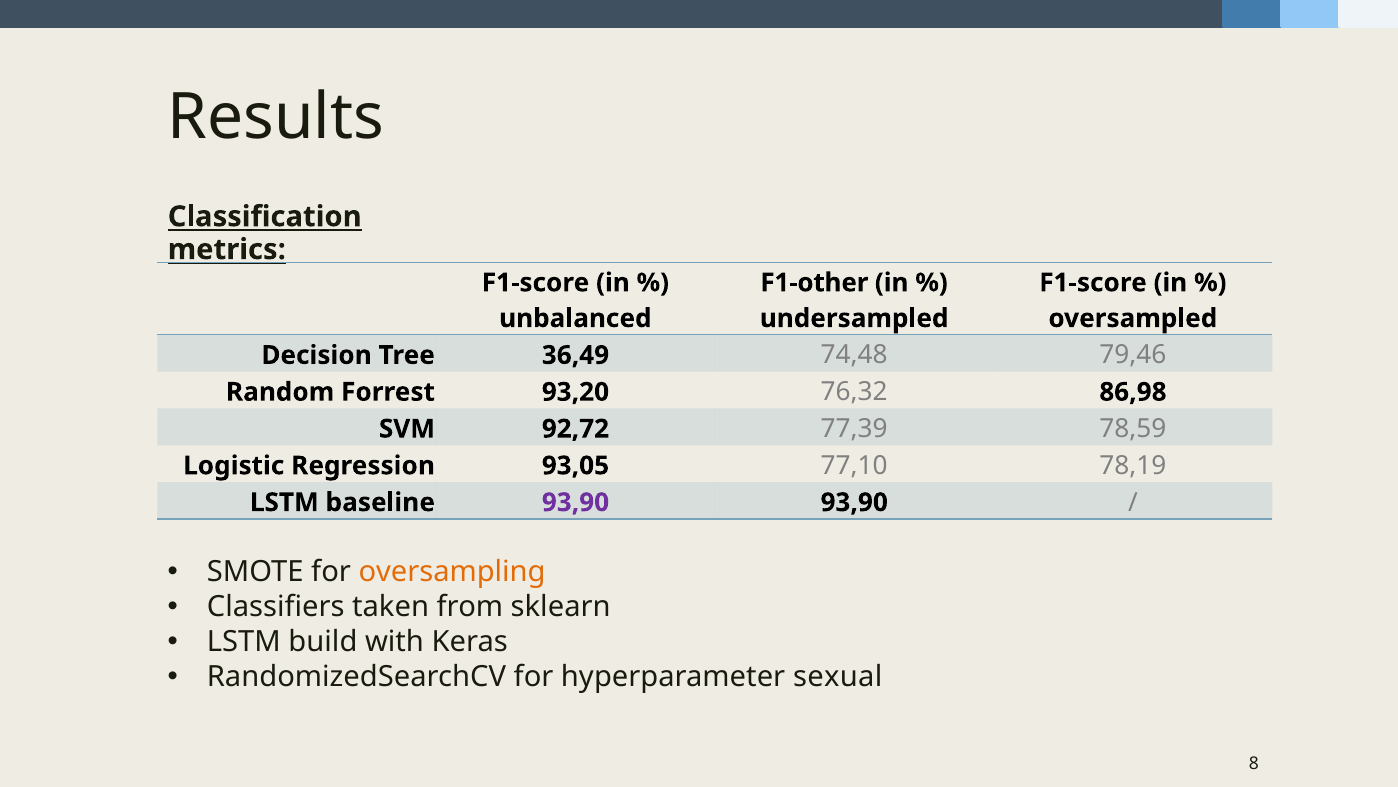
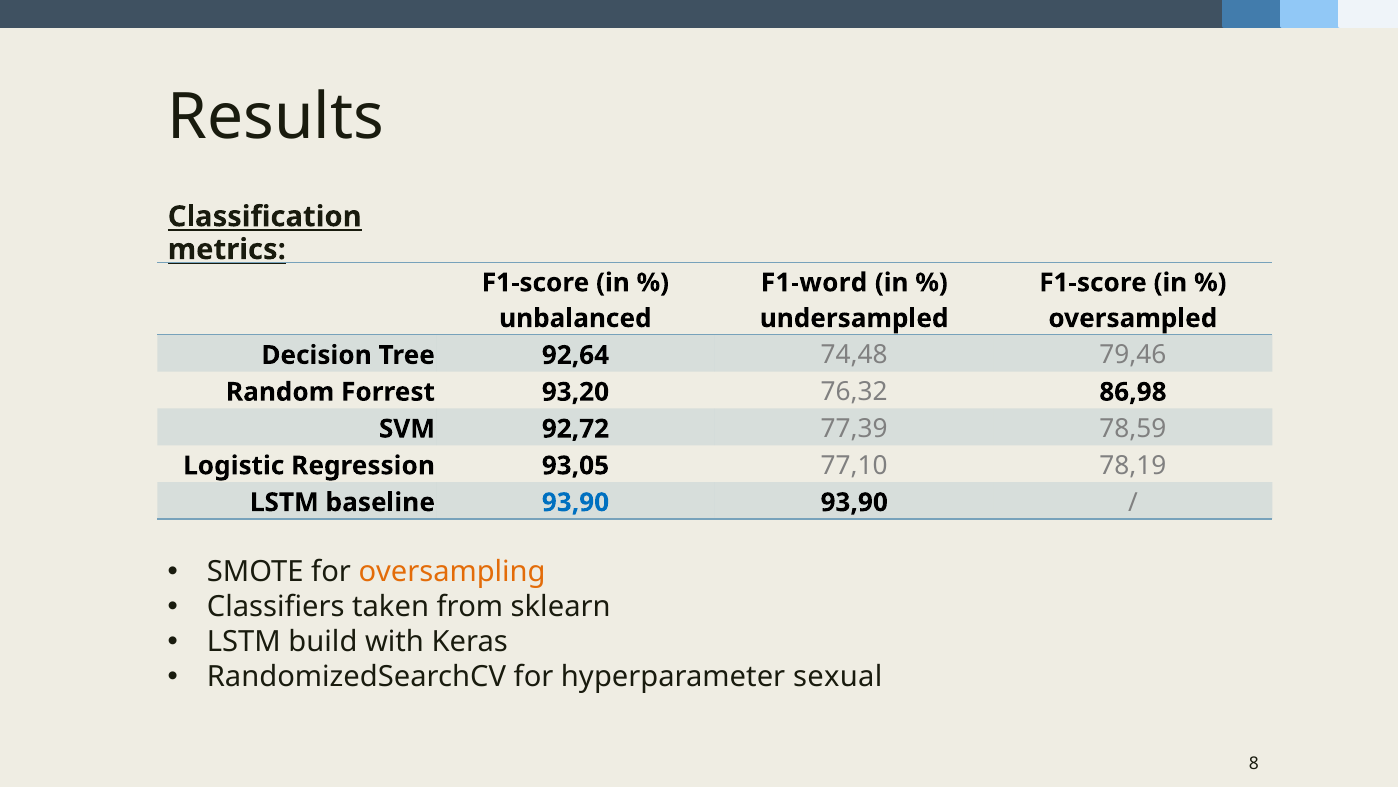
F1-other: F1-other -> F1-word (814, 282)
36,49: 36,49 -> 92,64 (575, 355)
93,90 colour: purple -> blue (575, 502)
